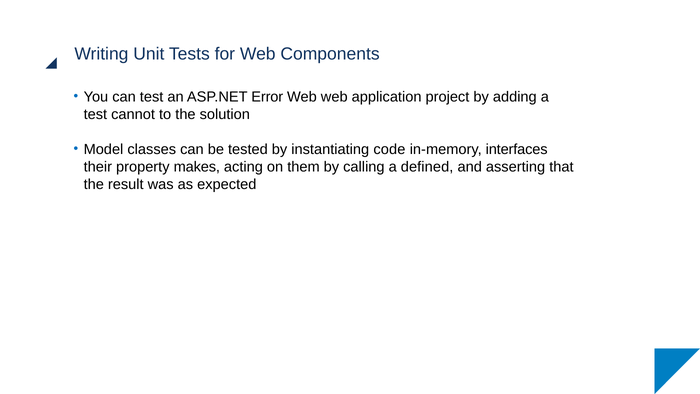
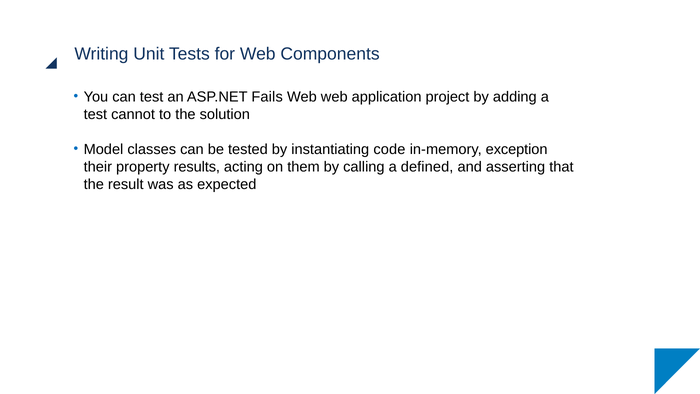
Error: Error -> Fails (267, 97)
interfaces: interfaces -> exception (517, 149)
makes: makes -> results (197, 167)
